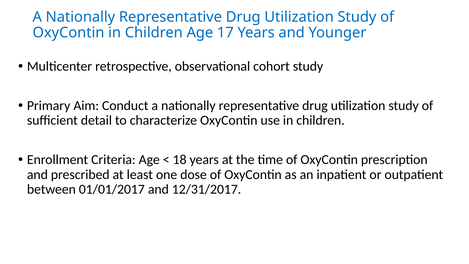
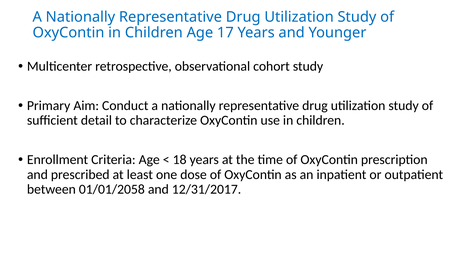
01/01/2017: 01/01/2017 -> 01/01/2058 (112, 189)
